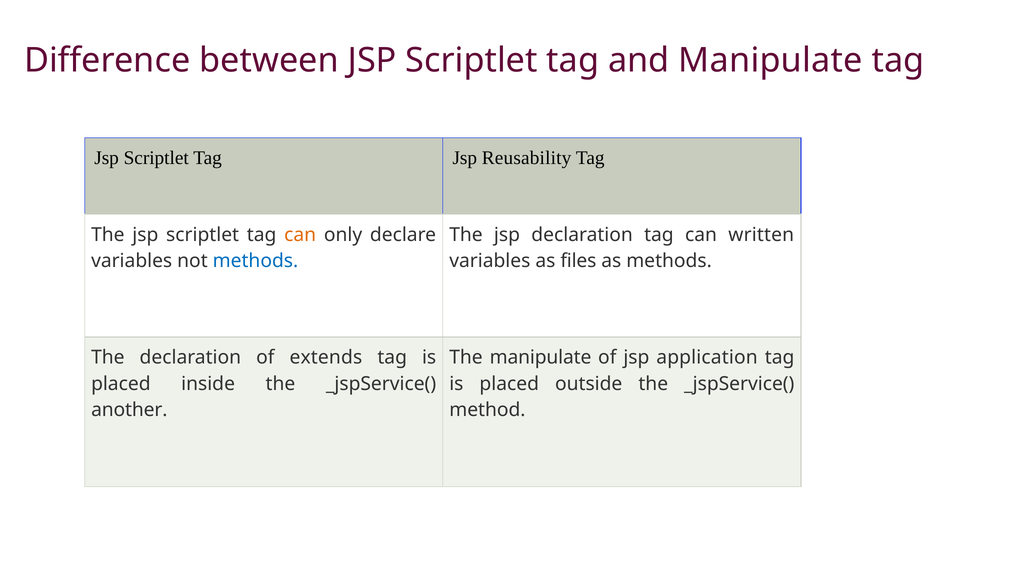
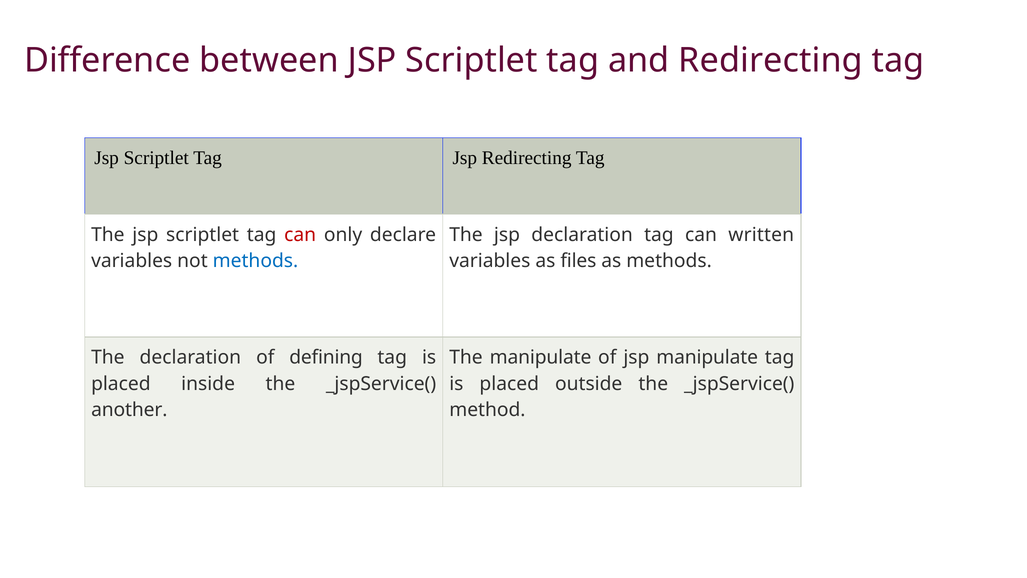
and Manipulate: Manipulate -> Redirecting (771, 61)
Jsp Reusability: Reusability -> Redirecting (527, 158)
can colour: orange -> red (300, 235)
extends: extends -> defining (326, 357)
jsp application: application -> manipulate (707, 357)
